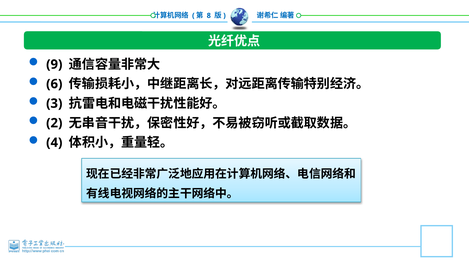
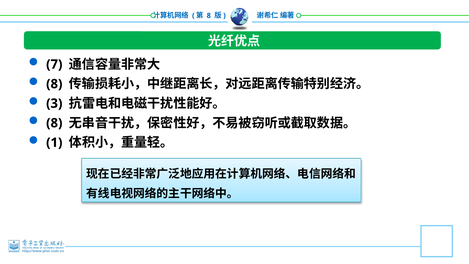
9: 9 -> 7 (54, 64)
6: 6 -> 8 (54, 84)
2: 2 -> 8 (54, 123)
4: 4 -> 1 (54, 142)
